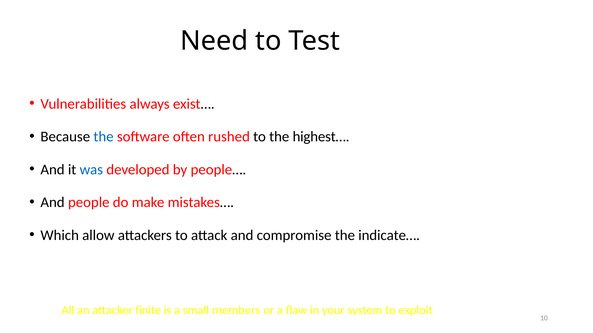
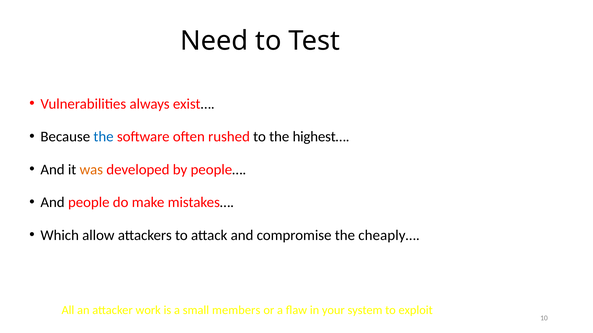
was colour: blue -> orange (91, 170)
indicate…: indicate… -> cheaply… (389, 236)
finite: finite -> work (148, 311)
